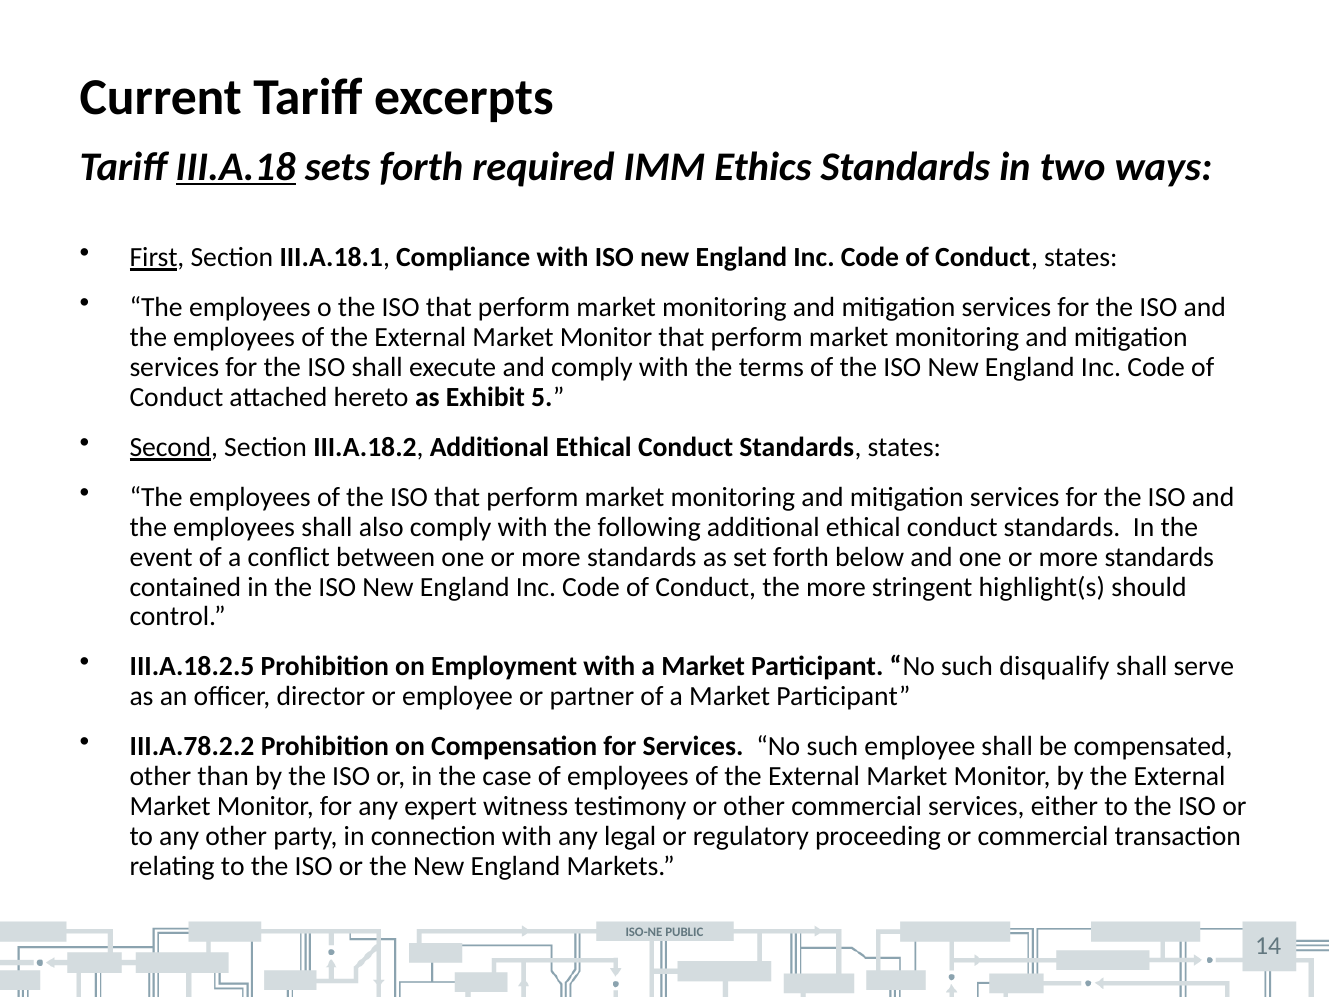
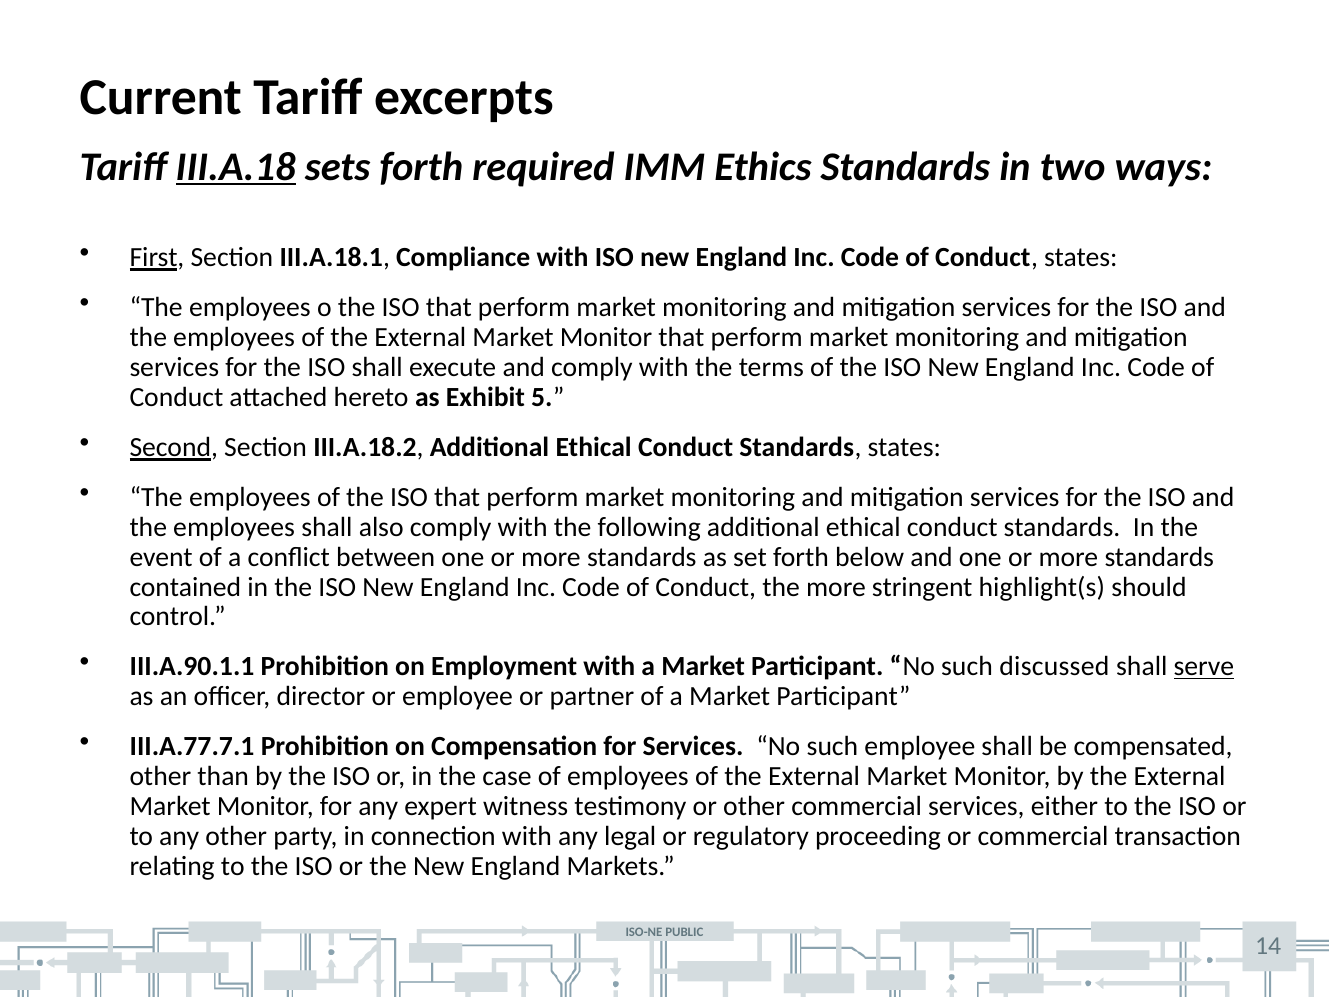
III.A.18.2.5: III.A.18.2.5 -> III.A.90.1.1 (192, 667)
disqualify: disqualify -> discussed (1054, 667)
serve underline: none -> present (1204, 667)
III.A.78.2.2: III.A.78.2.2 -> III.A.77.7.1 (192, 746)
